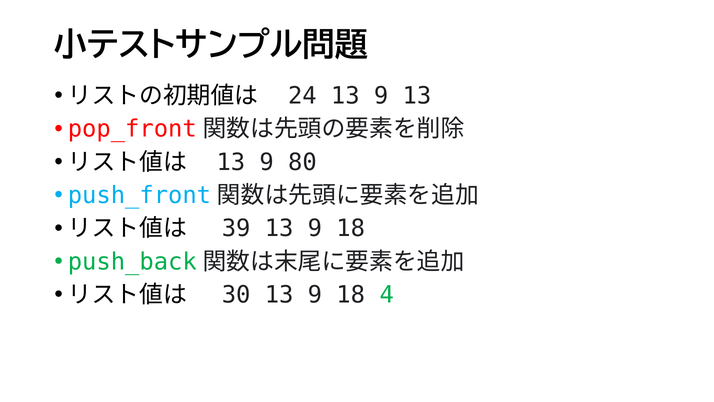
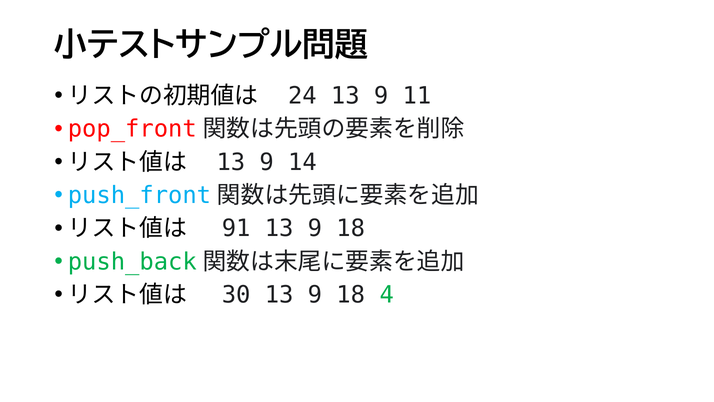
9 13: 13 -> 11 (417, 96)
80: 80 -> 14 (302, 162)
39: 39 -> 91 (236, 228)
